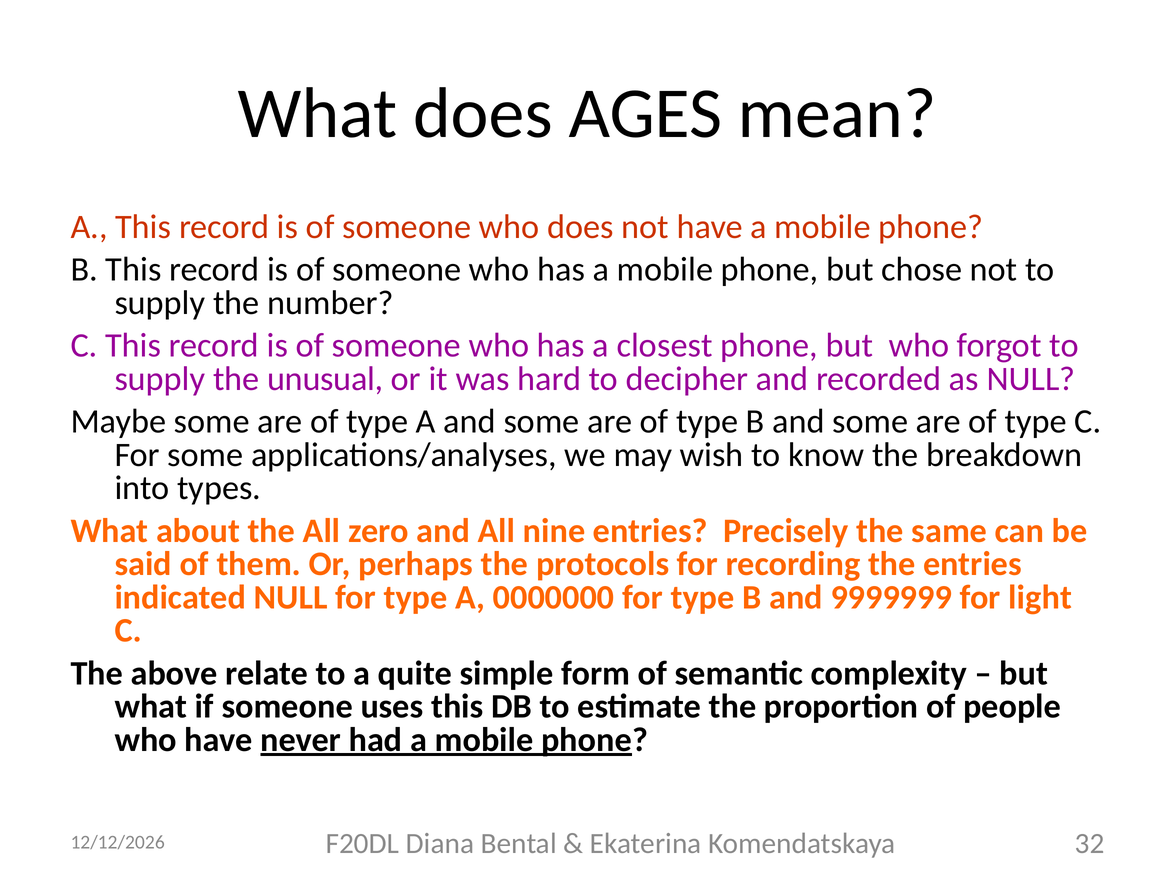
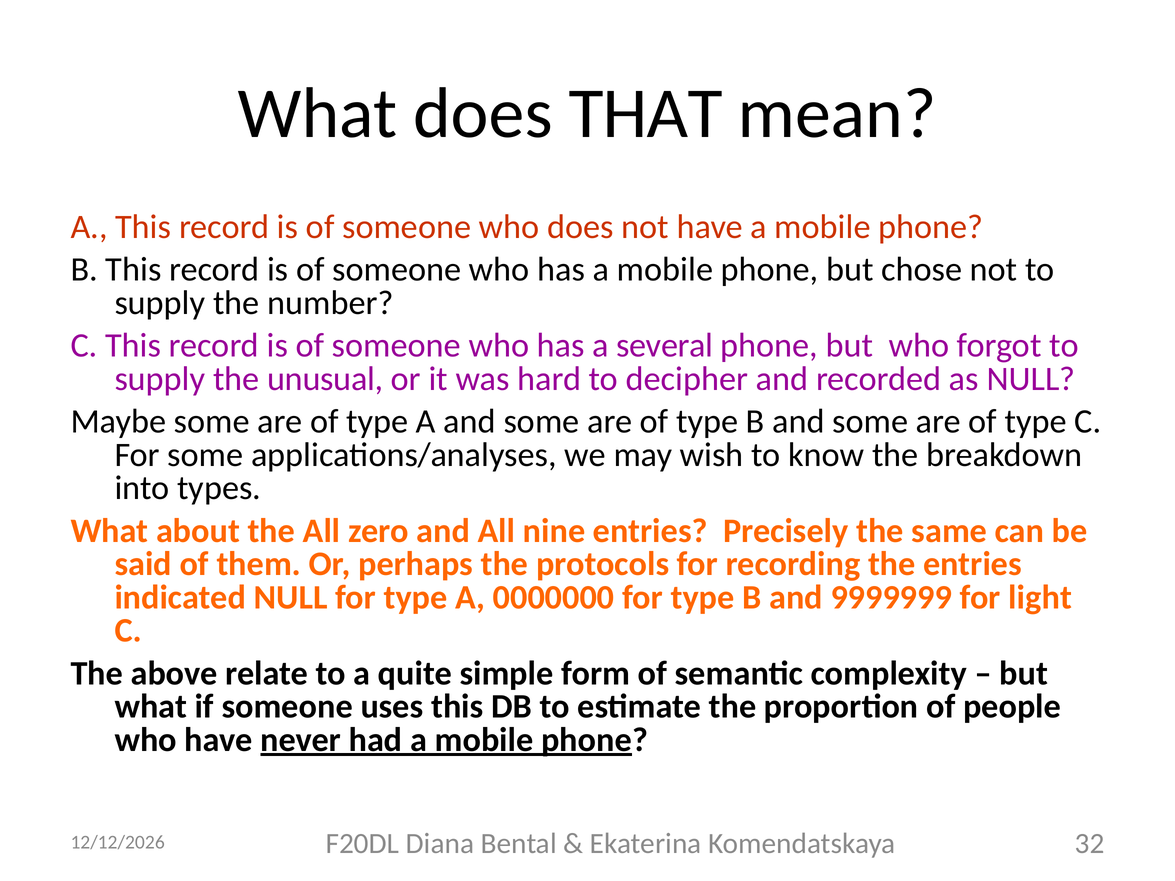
AGES: AGES -> THAT (646, 114)
closest: closest -> several (665, 346)
